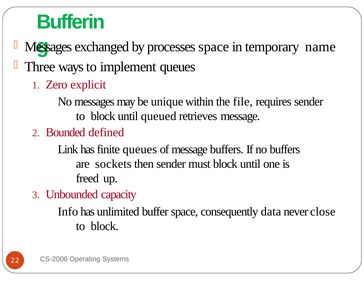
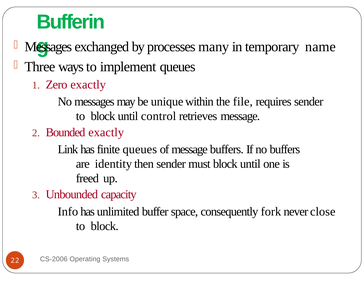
processes space: space -> many (214, 47)
Zero explicit: explicit -> exactly (88, 85)
queued: queued -> control (159, 116)
Bounded defined: defined -> exactly (106, 132)
sockets: sockets -> identity (113, 164)
data: data -> fork (271, 212)
